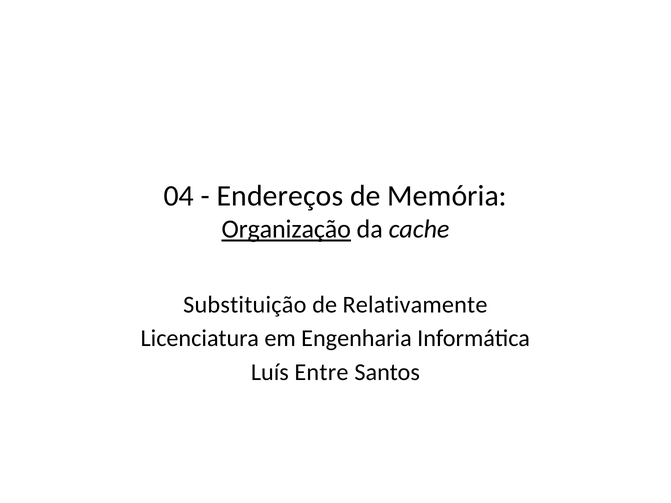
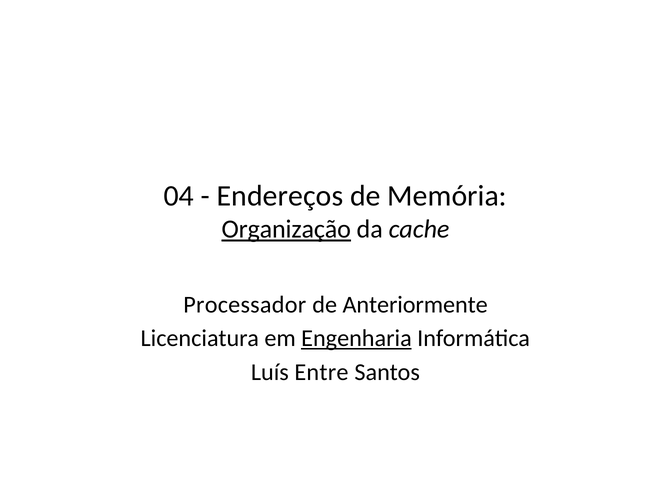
Substituição: Substituição -> Processador (245, 305)
Relativamente: Relativamente -> Anteriormente (415, 305)
Engenharia underline: none -> present (356, 339)
